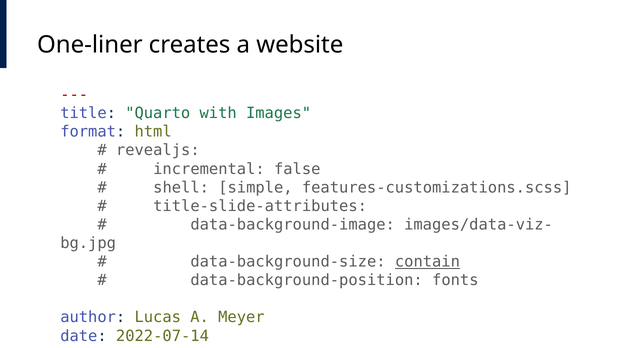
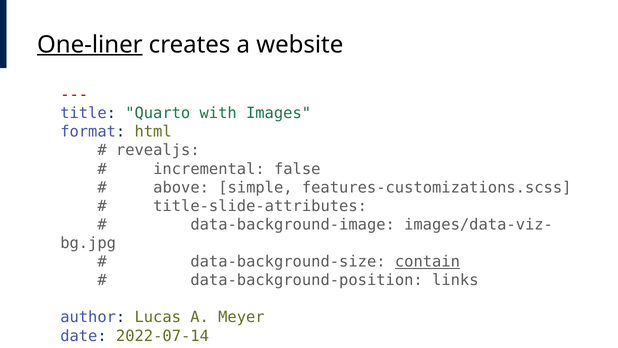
One-liner underline: none -> present (90, 45)
shell: shell -> above (181, 187)
fonts: fonts -> links (455, 280)
